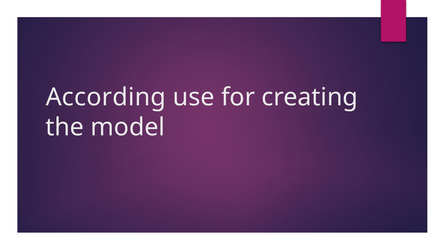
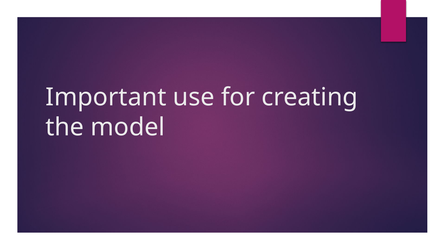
According: According -> Important (106, 97)
